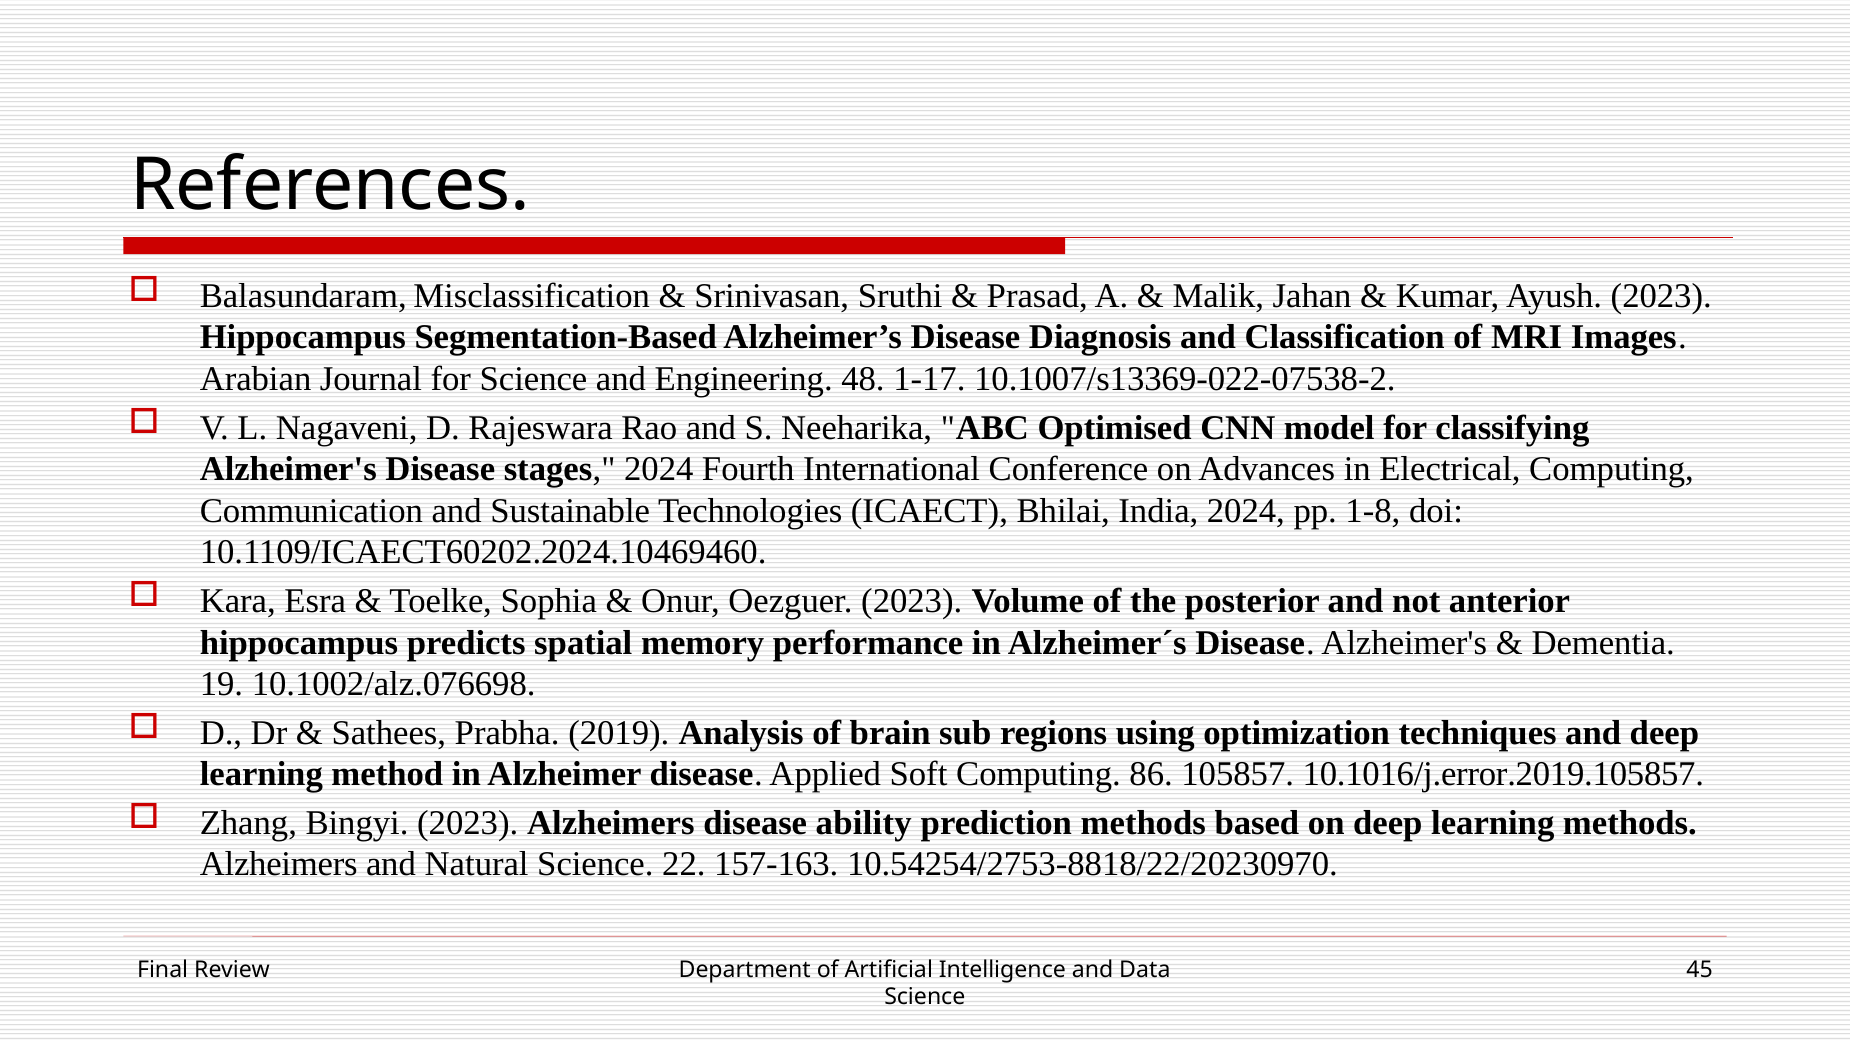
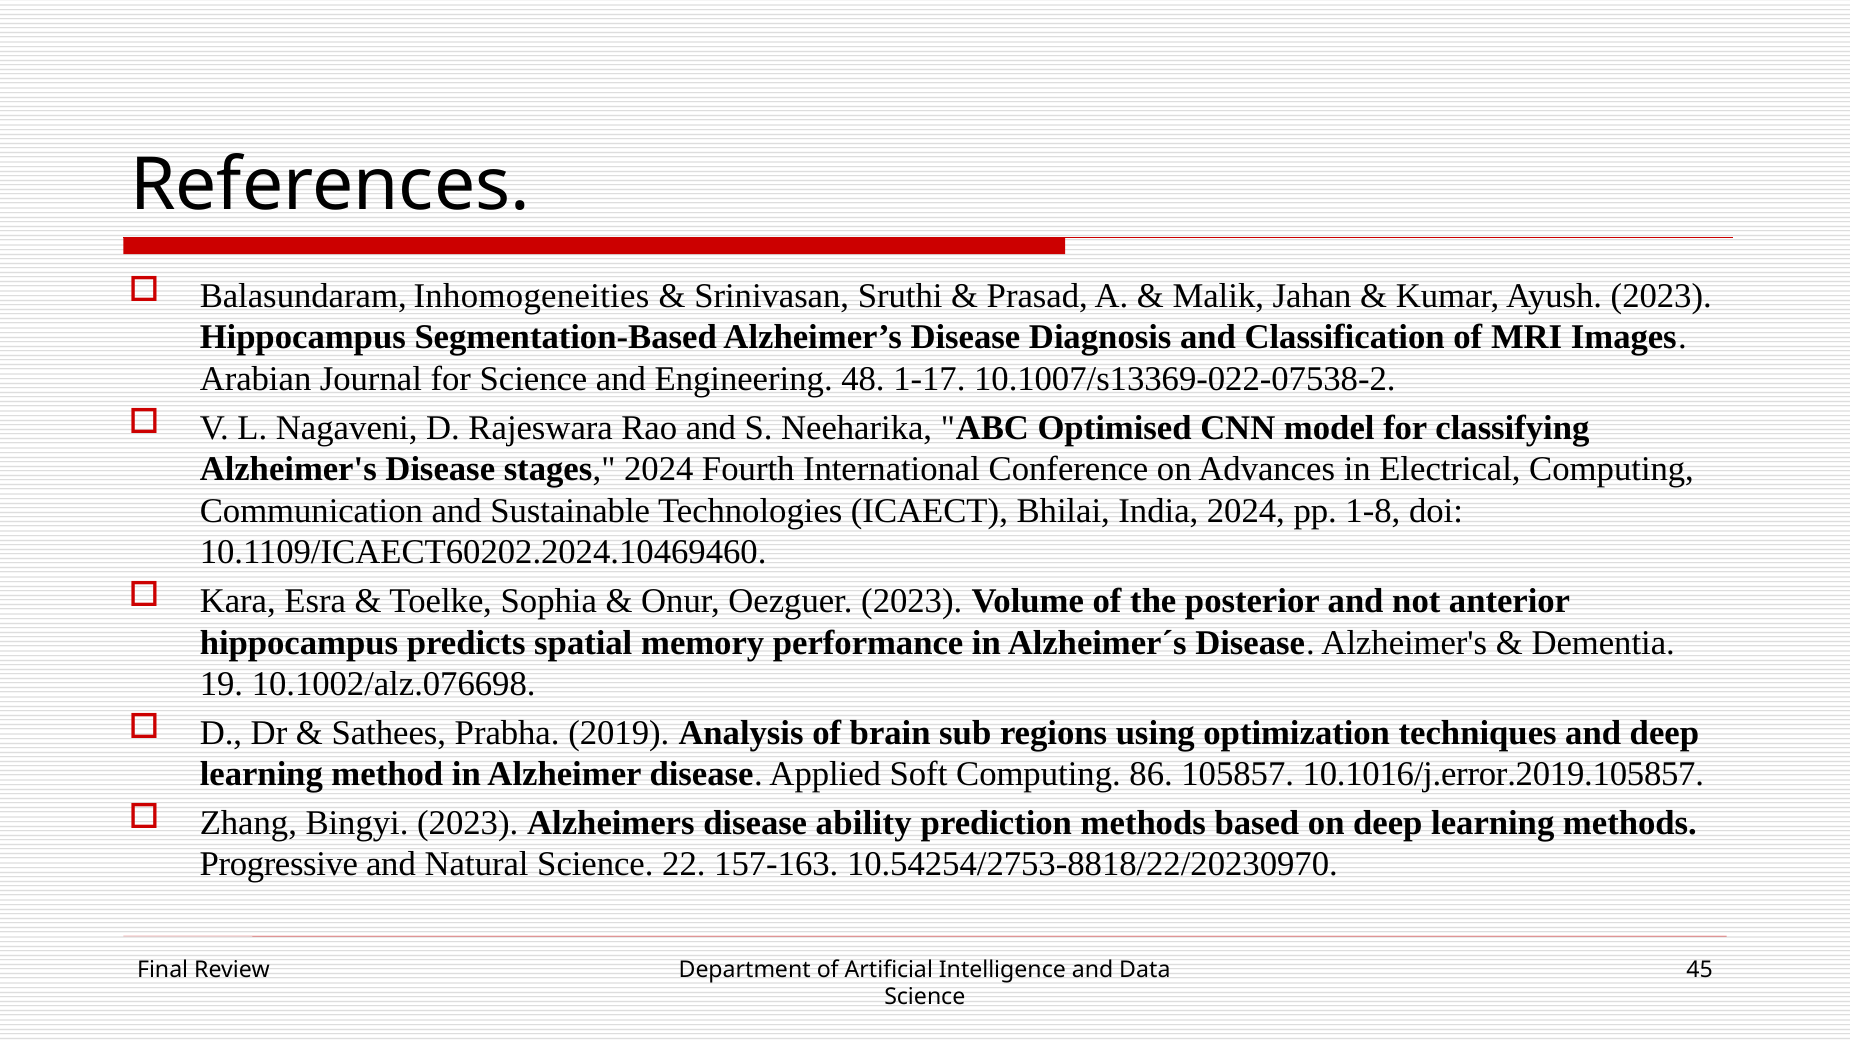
Misclassification: Misclassification -> Inhomogeneities (531, 296)
Alzheimers: Alzheimers -> Progressive (279, 865)
